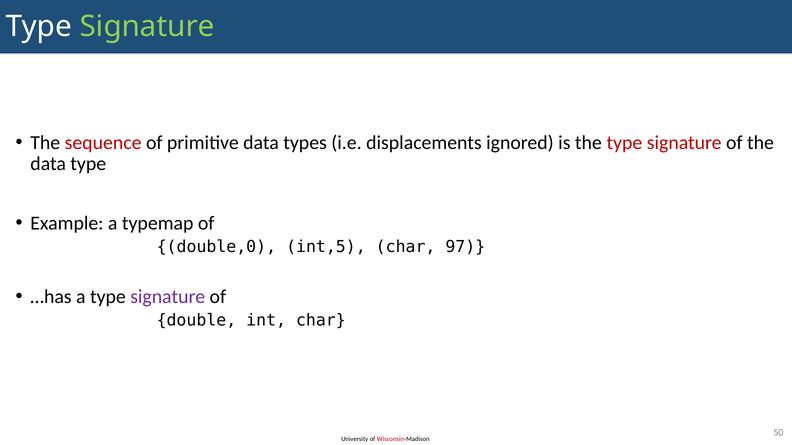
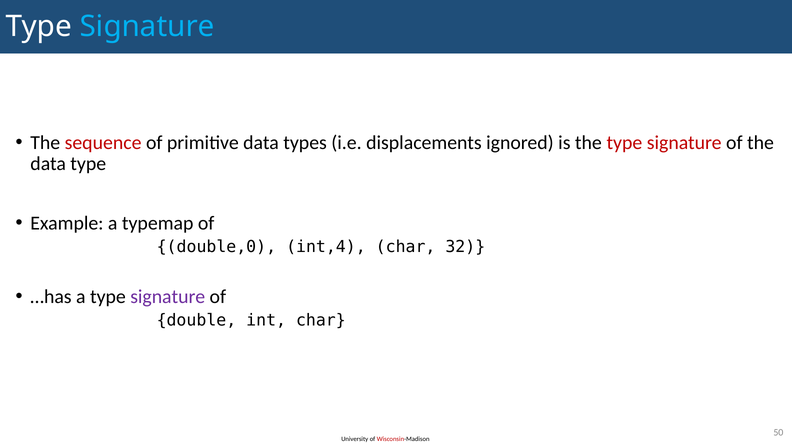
Signature colour: light green -> light blue (147, 27)
int,5: int,5 -> int,4 (326, 247)
97: 97 -> 32 (465, 247)
